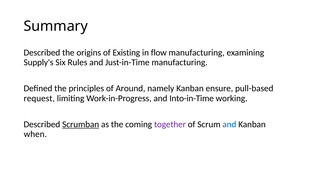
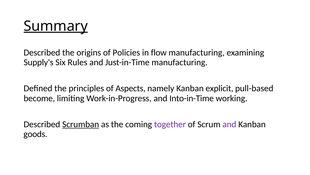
Summary underline: none -> present (56, 26)
Existing: Existing -> Policies (126, 52)
Around: Around -> Aspects (131, 88)
ensure: ensure -> explicit (219, 88)
request: request -> become (39, 98)
and colour: blue -> purple (229, 124)
when: when -> goods (35, 134)
